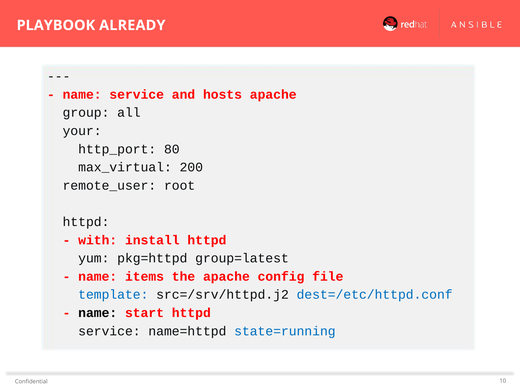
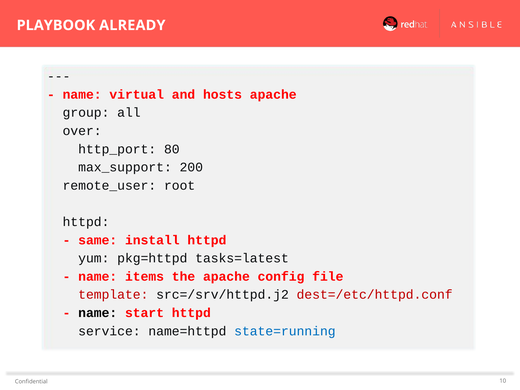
name service: service -> virtual (137, 94)
your: your -> over (82, 131)
max_virtual: max_virtual -> max_support (125, 167)
with: with -> same (98, 240)
group=latest: group=latest -> tasks=latest (242, 258)
template colour: blue -> red (113, 295)
dest=/etc/httpd.conf colour: blue -> red (375, 295)
